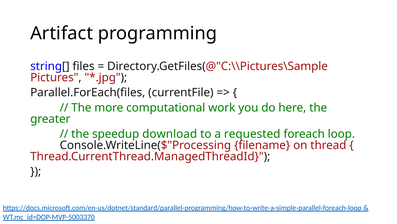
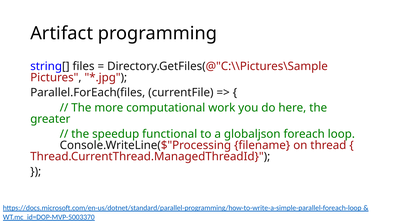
download: download -> functional (170, 134)
requested: requested -> globaljson (252, 134)
